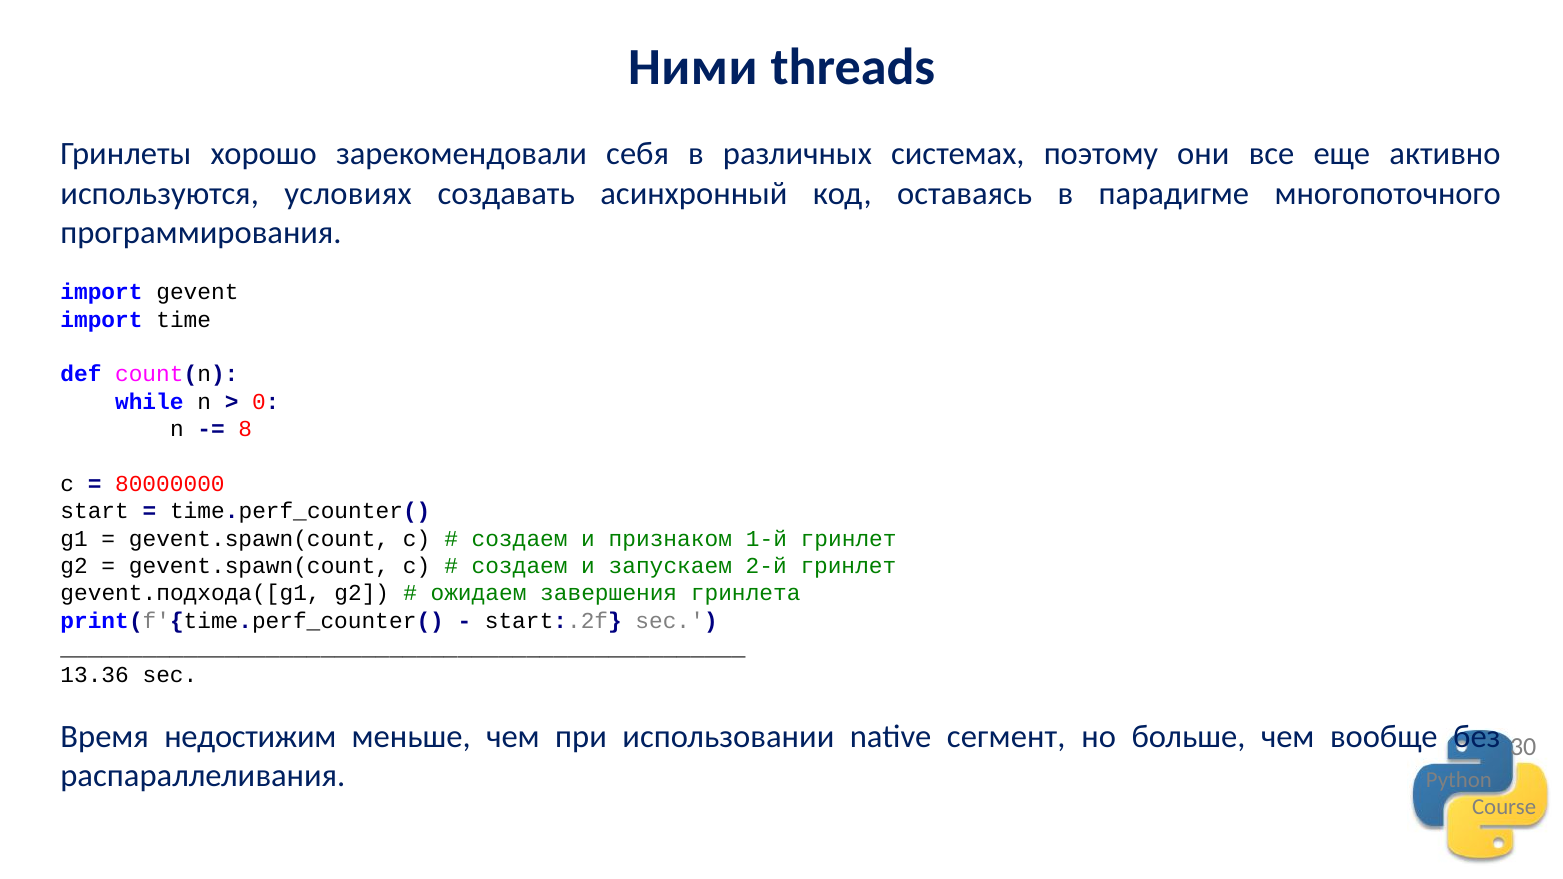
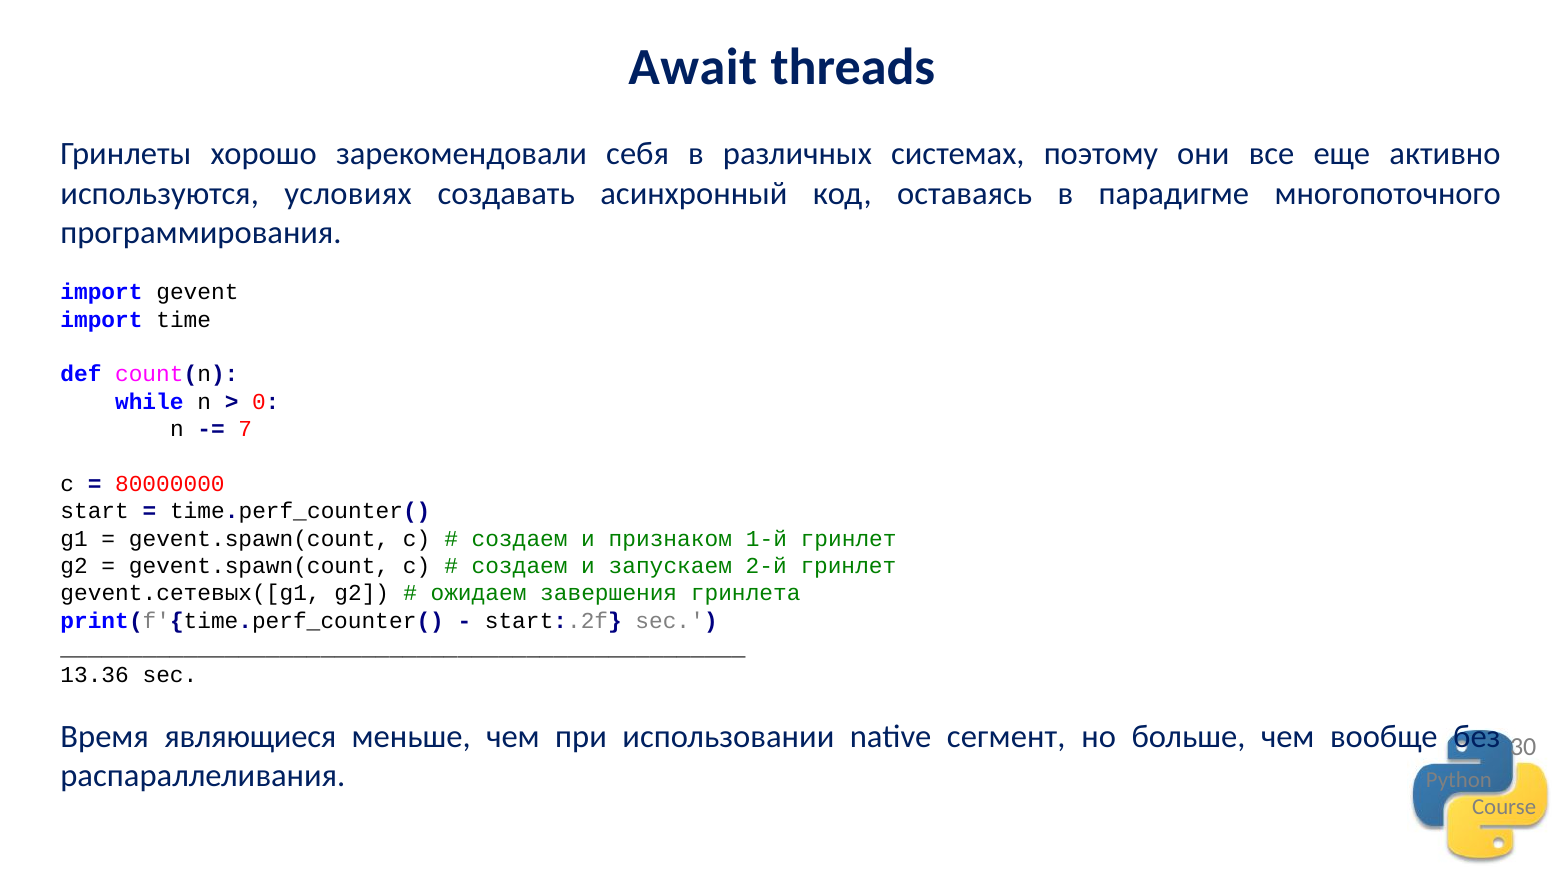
Ними: Ними -> Await (693, 67)
8: 8 -> 7 (245, 429)
gevent.подхода([g1: gevent.подхода([g1 -> gevent.сетевых([g1 (191, 593)
недостижим: недостижим -> являющиеся (250, 737)
